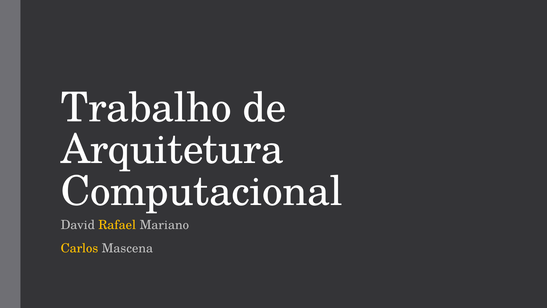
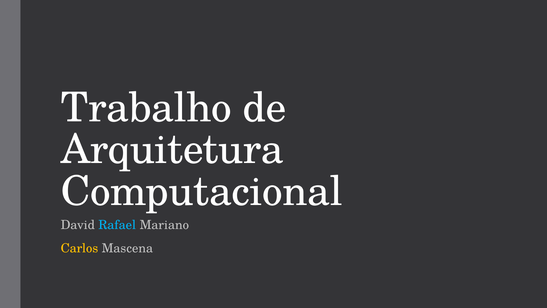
Rafael colour: yellow -> light blue (117, 225)
